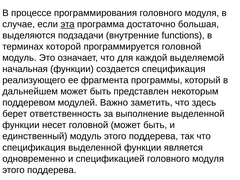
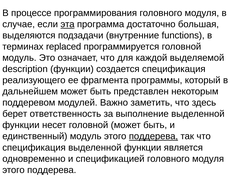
которой: которой -> replaced (64, 47)
начальная: начальная -> description (25, 69)
поддерева underline: none -> present (153, 136)
